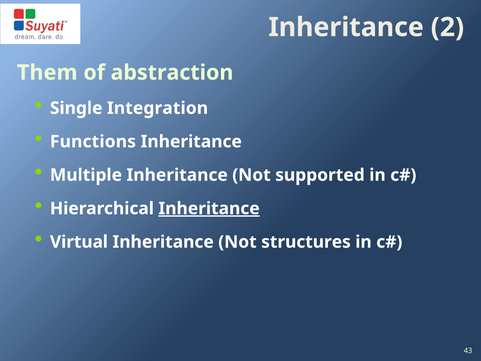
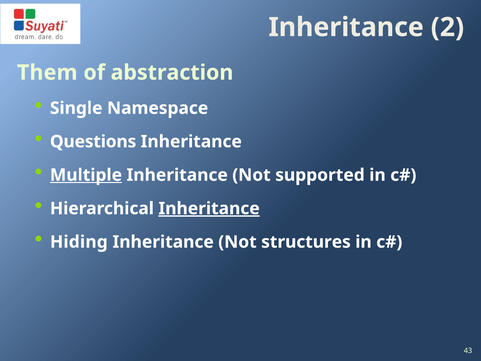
Integration: Integration -> Namespace (158, 108)
Functions: Functions -> Questions (93, 142)
Multiple underline: none -> present (86, 175)
Virtual: Virtual -> Hiding (79, 242)
